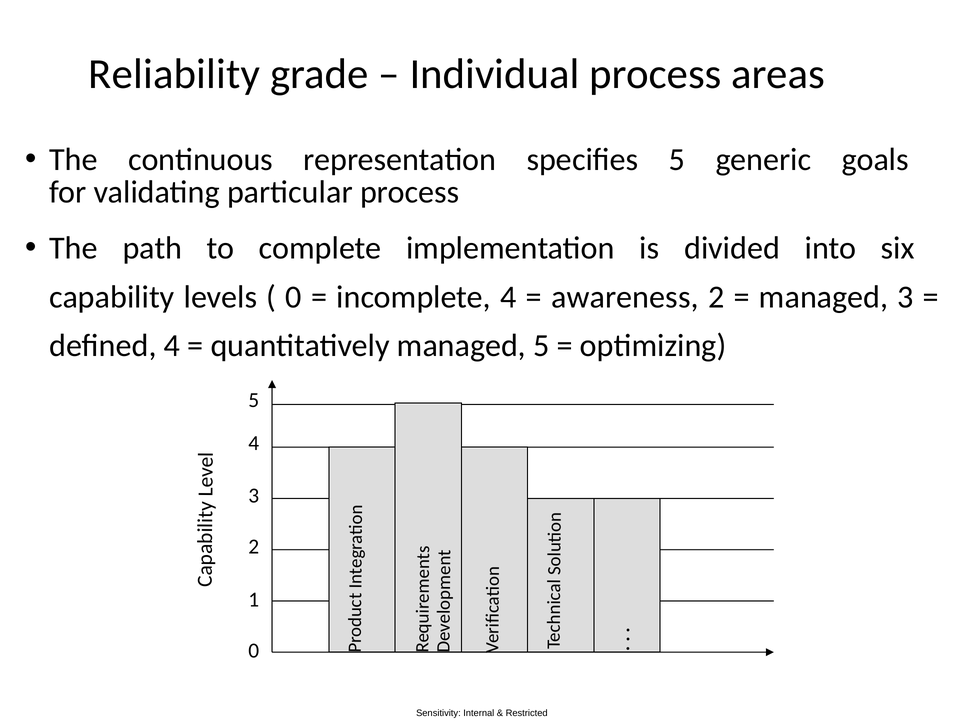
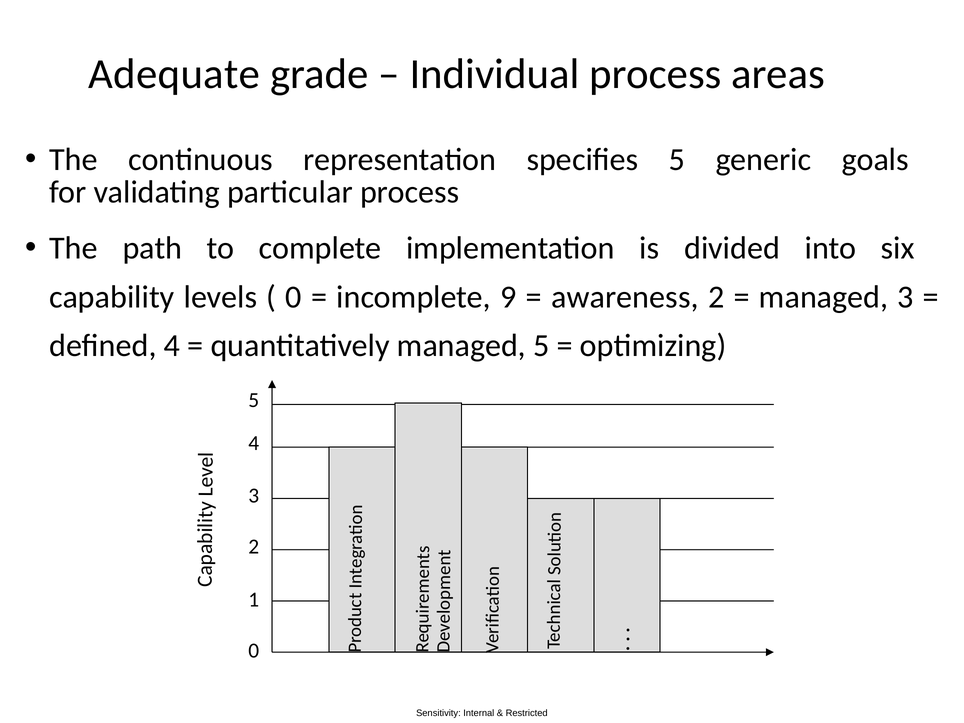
Reliability: Reliability -> Adequate (174, 74)
incomplete 4: 4 -> 9 (508, 297)
